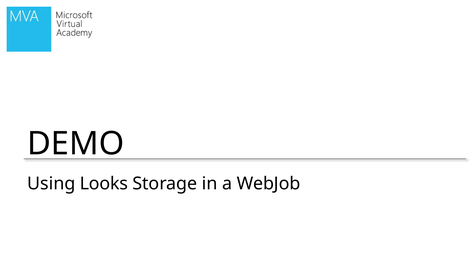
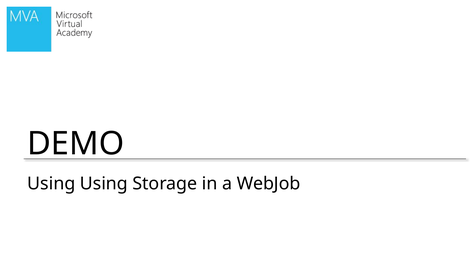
Using Looks: Looks -> Using (104, 184)
